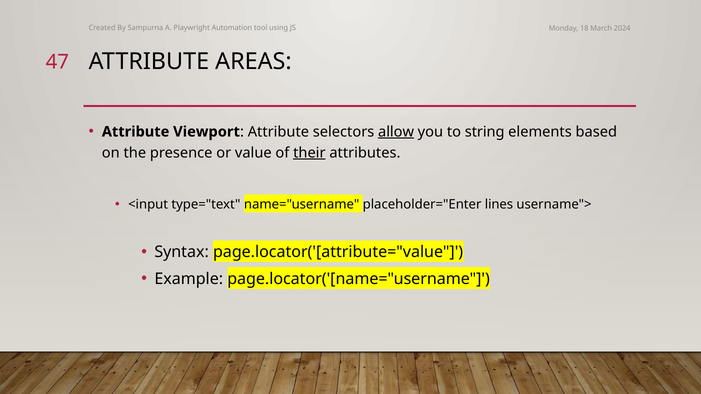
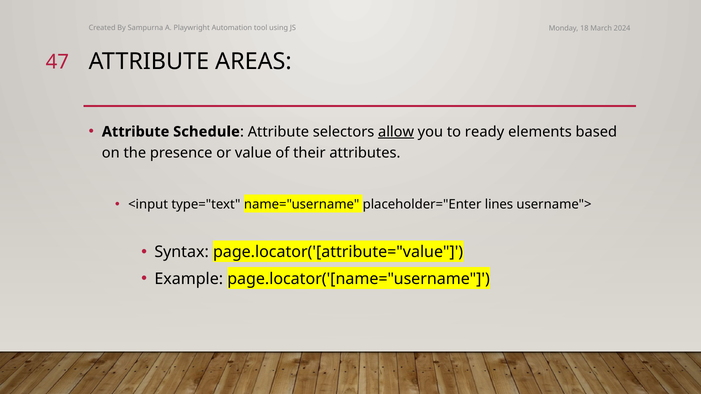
Viewport: Viewport -> Schedule (206, 132)
string: string -> ready (485, 132)
their underline: present -> none (309, 153)
